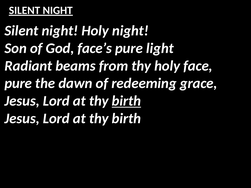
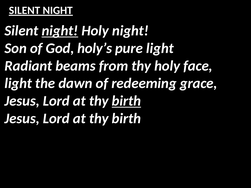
night underline: none -> present (60, 31)
face’s: face’s -> holy’s (95, 48)
pure: pure -> light (18, 83)
